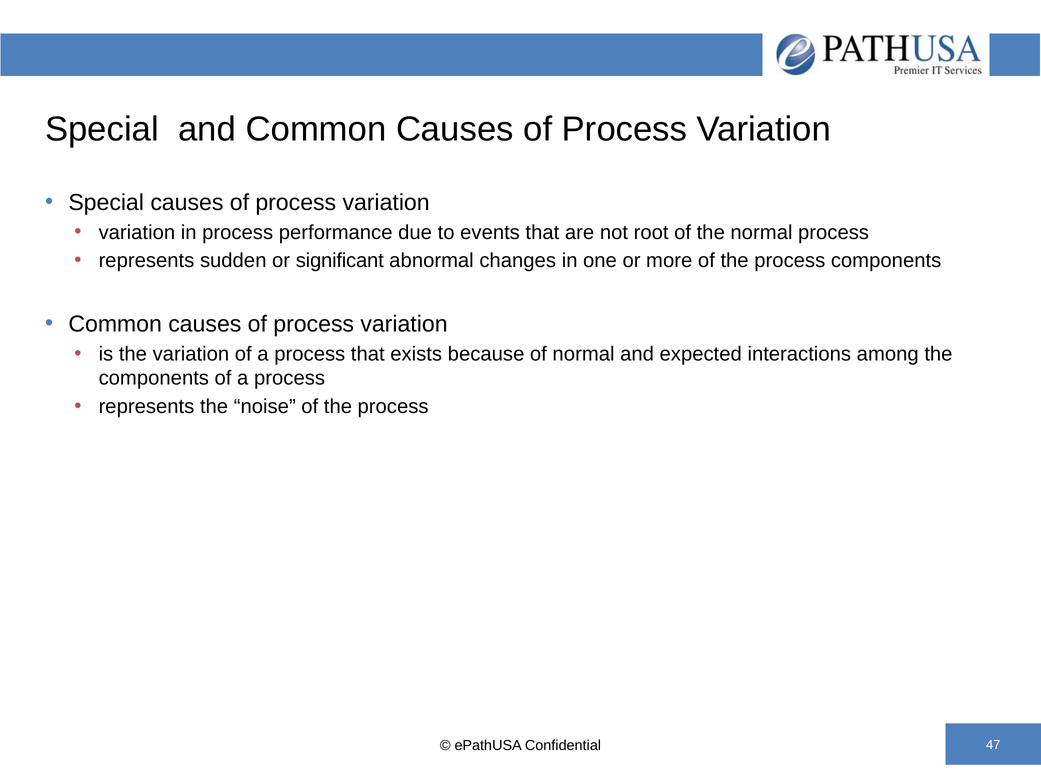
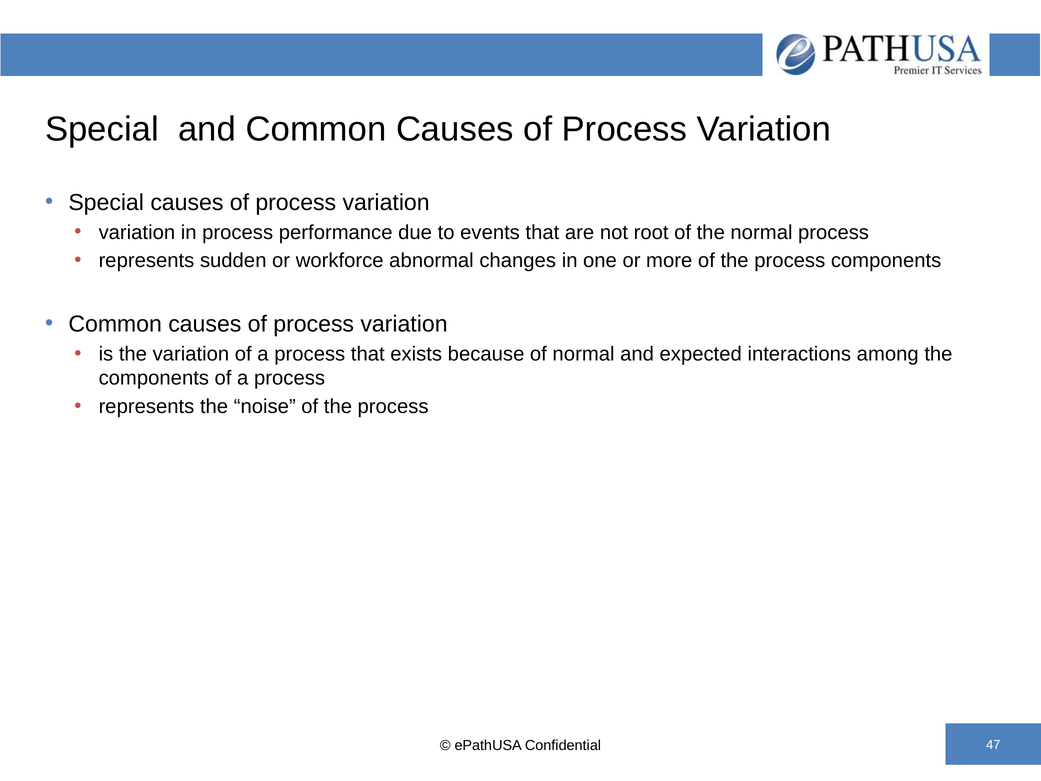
significant: significant -> workforce (340, 261)
